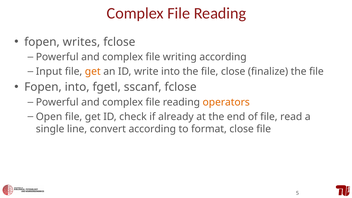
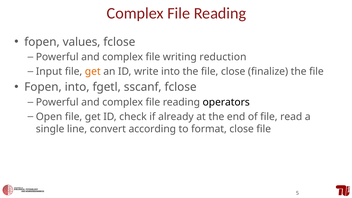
writes: writes -> values (82, 42)
writing according: according -> reduction (223, 57)
operators colour: orange -> black (226, 102)
